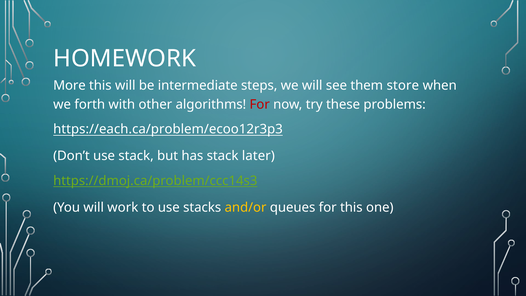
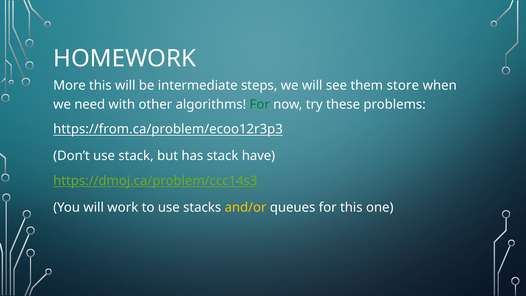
forth: forth -> need (90, 104)
For colour: red -> green (260, 104)
https://each.ca/problem/ecoo12r3p3: https://each.ca/problem/ecoo12r3p3 -> https://from.ca/problem/ecoo12r3p3 (168, 129)
later: later -> have (258, 156)
